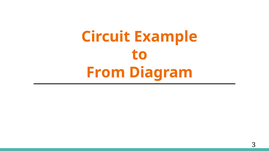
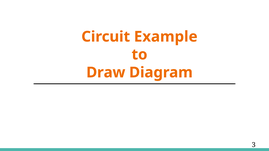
From: From -> Draw (106, 73)
